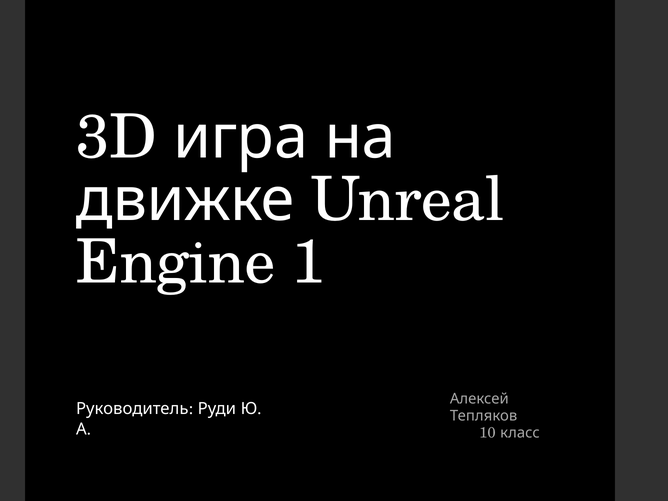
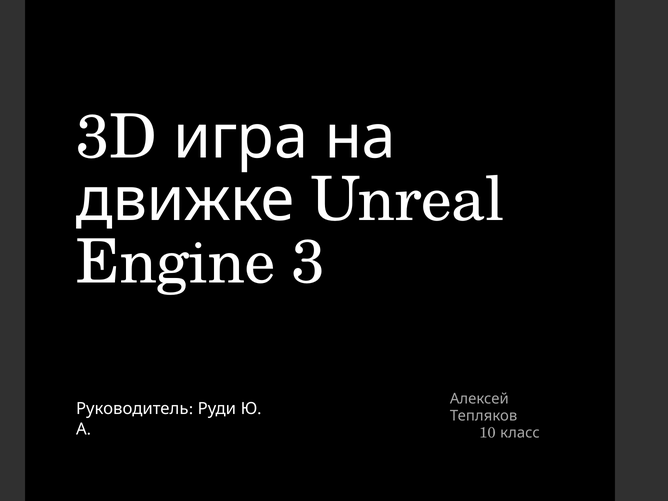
1: 1 -> 3 (308, 263)
